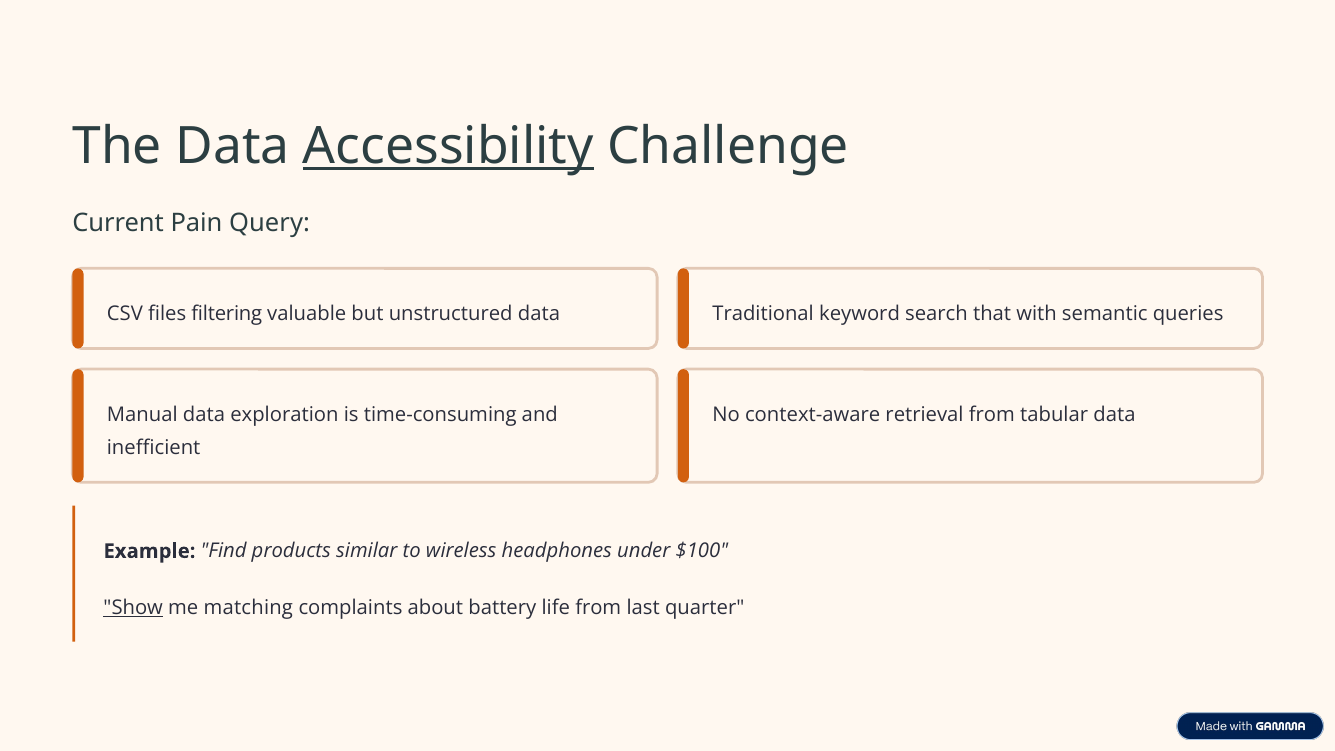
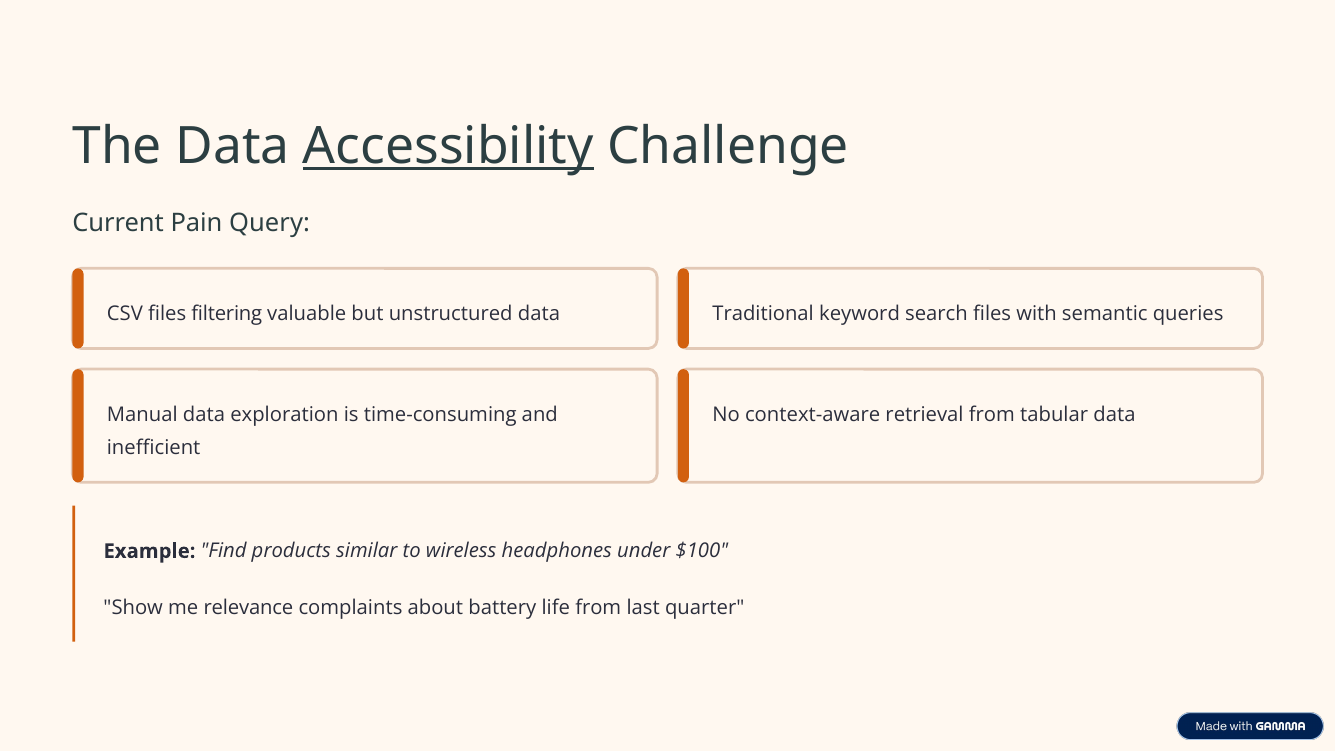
search that: that -> files (992, 314)
Show underline: present -> none (133, 608)
matching: matching -> relevance (248, 608)
